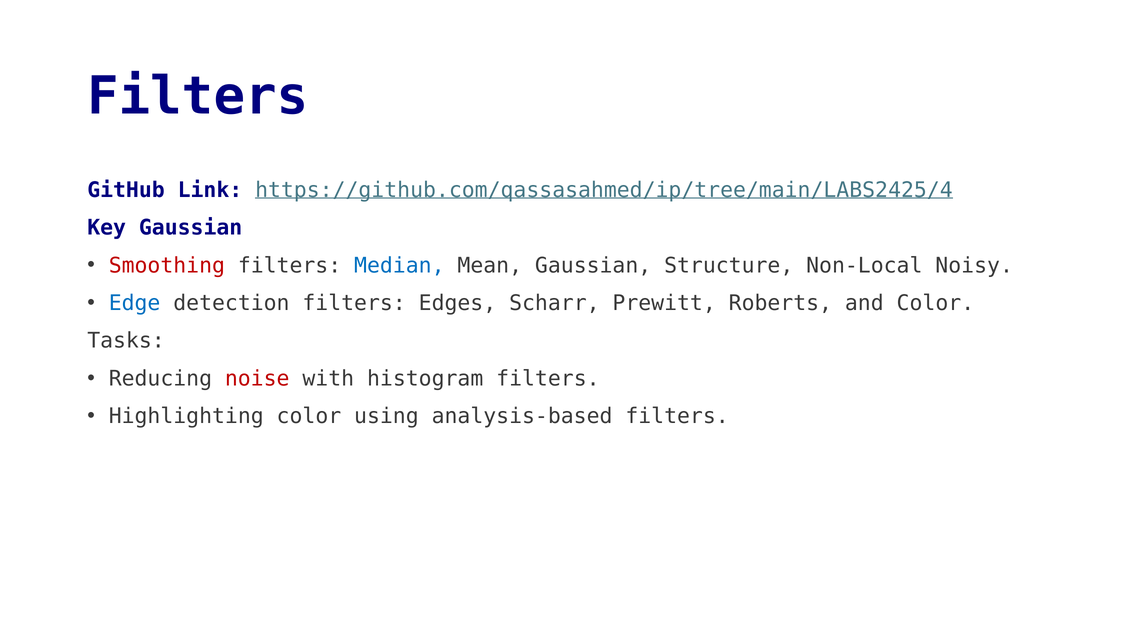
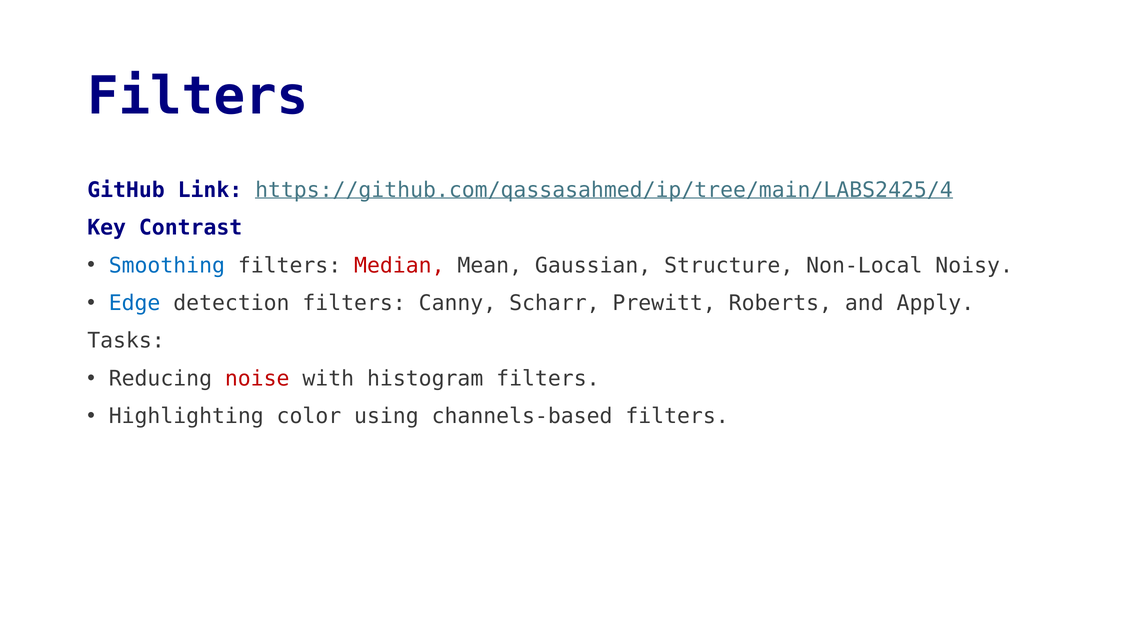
Key Gaussian: Gaussian -> Contrast (191, 228)
Smoothing colour: red -> blue (167, 266)
Median colour: blue -> red (399, 266)
Edges: Edges -> Canny (457, 303)
and Color: Color -> Apply (935, 303)
analysis-based: analysis-based -> channels-based (522, 416)
